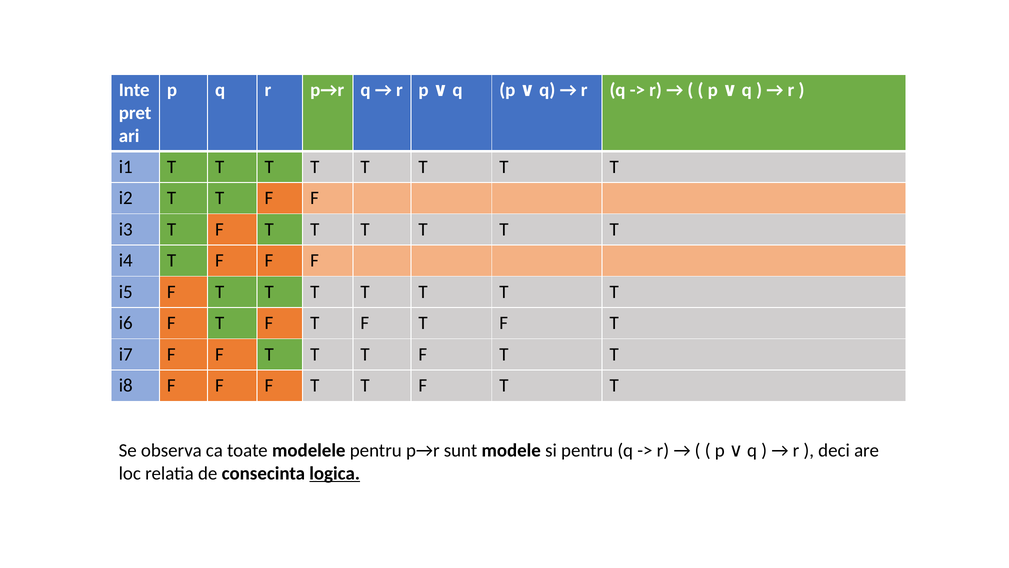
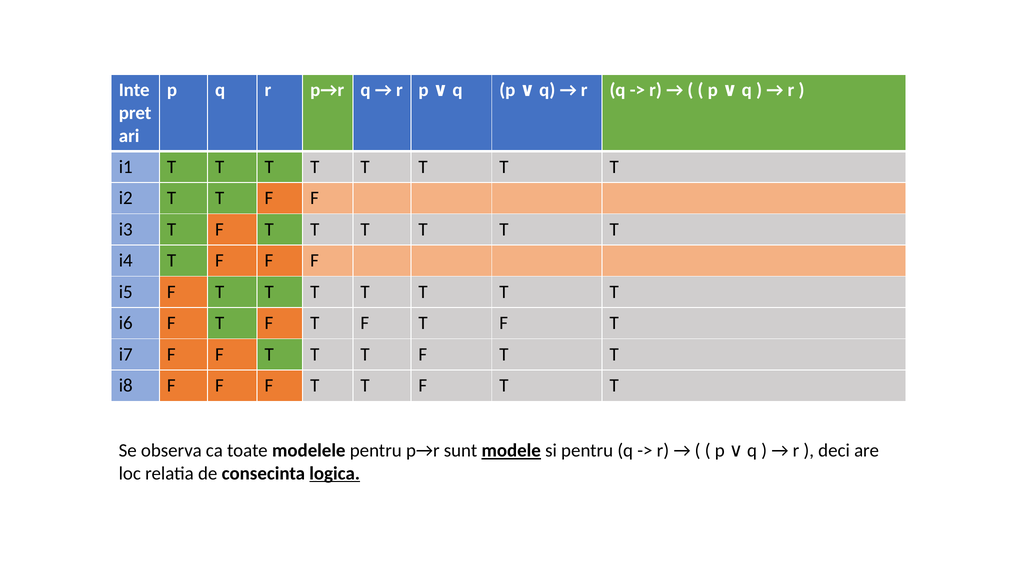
modele underline: none -> present (511, 450)
